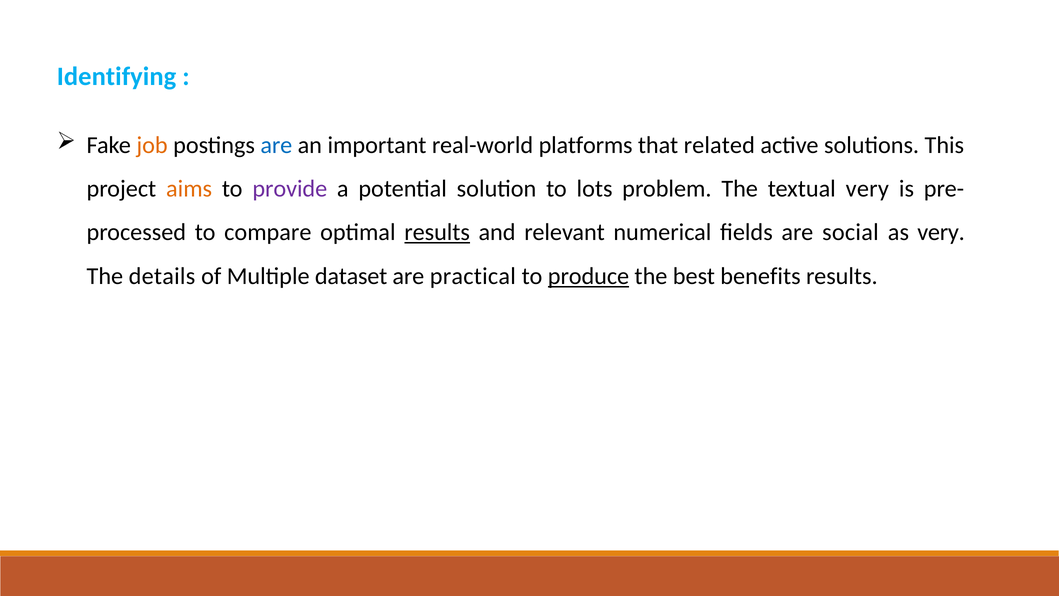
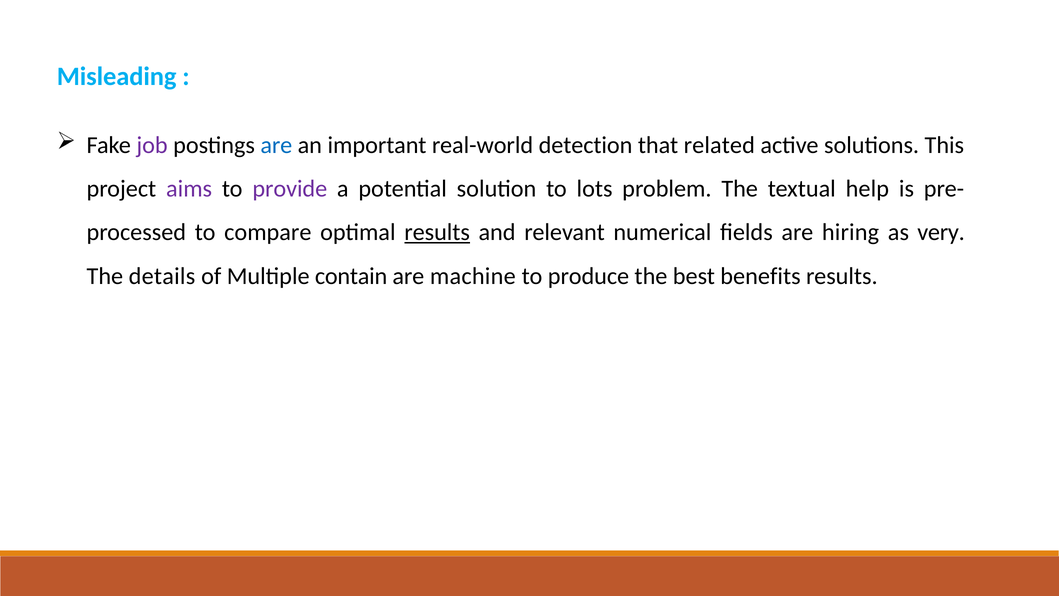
Identifying: Identifying -> Misleading (117, 76)
job colour: orange -> purple (152, 145)
platforms: platforms -> detection (586, 145)
aims colour: orange -> purple (189, 189)
textual very: very -> help (867, 189)
social: social -> hiring (851, 232)
dataset: dataset -> contain (351, 276)
practical: practical -> machine (473, 276)
produce underline: present -> none (588, 276)
